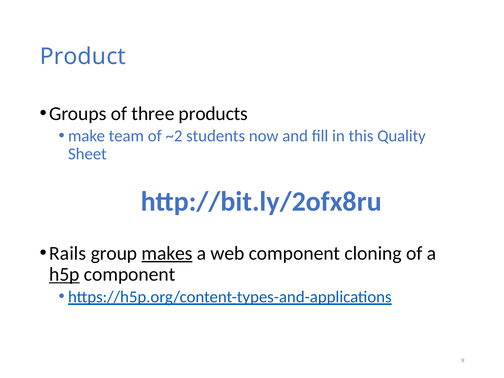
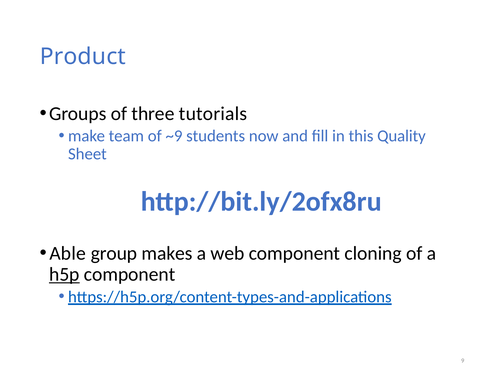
products: products -> tutorials (213, 114)
~2: ~2 -> ~9 (174, 136)
Rails: Rails -> Able (68, 253)
makes underline: present -> none (167, 253)
